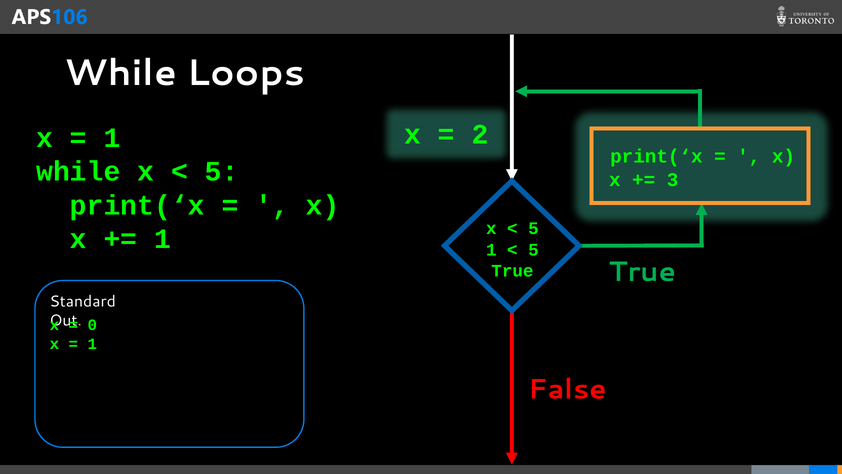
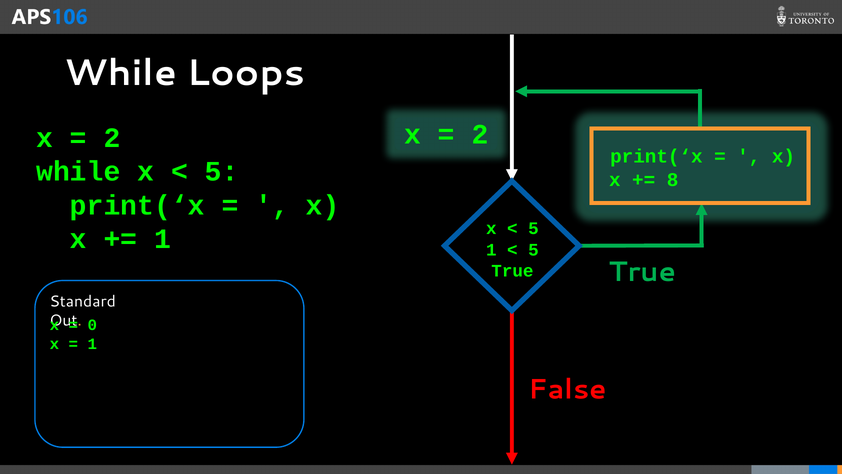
1: 1 -> 2 (112, 138)
3: 3 -> 8 (673, 180)
